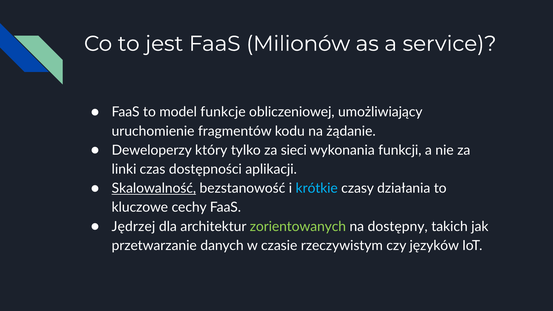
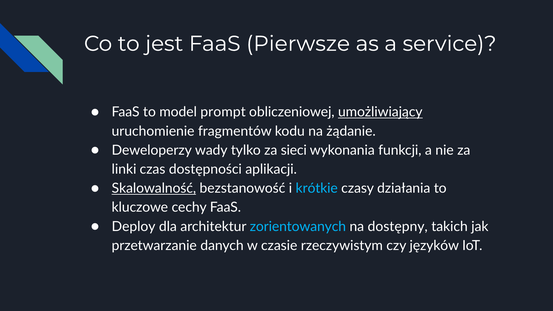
Milionów: Milionów -> Pierwsze (298, 44)
funkcje: funkcje -> prompt (223, 112)
umożliwiający underline: none -> present (380, 112)
który: który -> wady (211, 150)
Jędrzej: Jędrzej -> Deploy (134, 227)
zorientowanych colour: light green -> light blue (298, 227)
